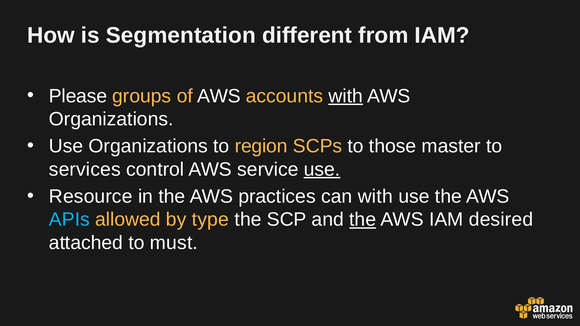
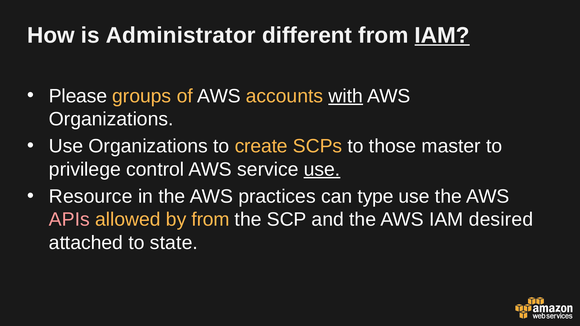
Segmentation: Segmentation -> Administrator (181, 35)
IAM underline: none -> present (442, 35)
region: region -> create (261, 146)
services: services -> privilege (85, 170)
can with: with -> type (375, 197)
APIs colour: light blue -> pink (69, 220)
by type: type -> from (211, 220)
the underline: present -> none (363, 220)
must: must -> state (174, 243)
